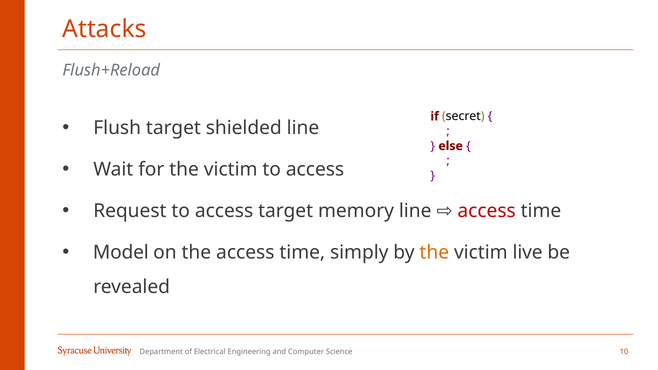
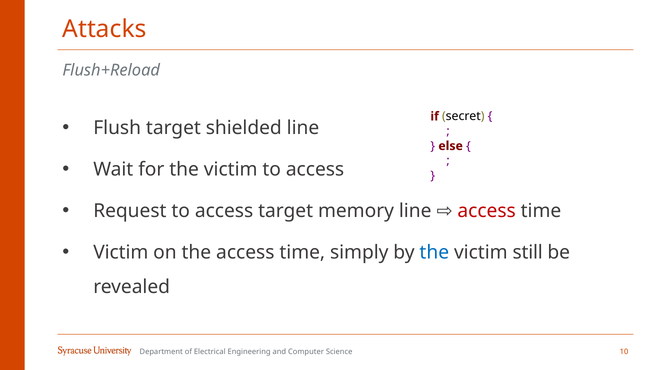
Model: Model -> Victim (121, 252)
the colour: orange -> blue (434, 252)
live: live -> still (528, 252)
